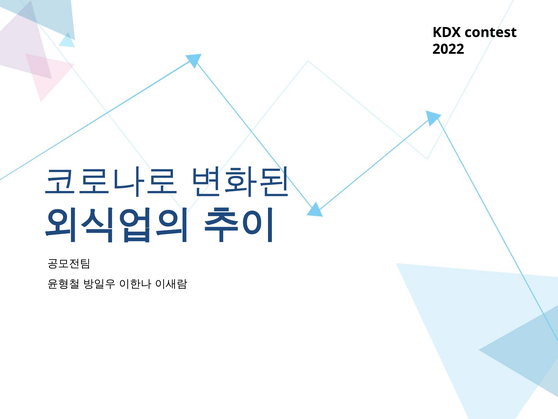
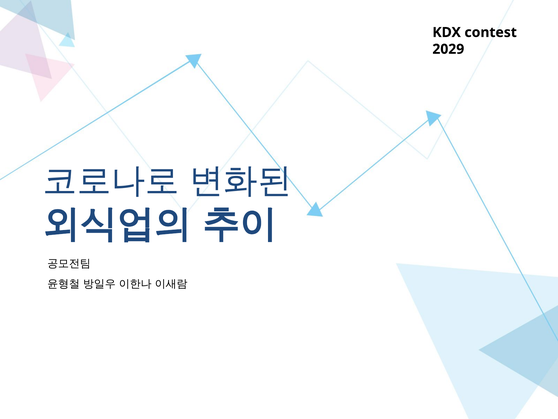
2022: 2022 -> 2029 (448, 49)
